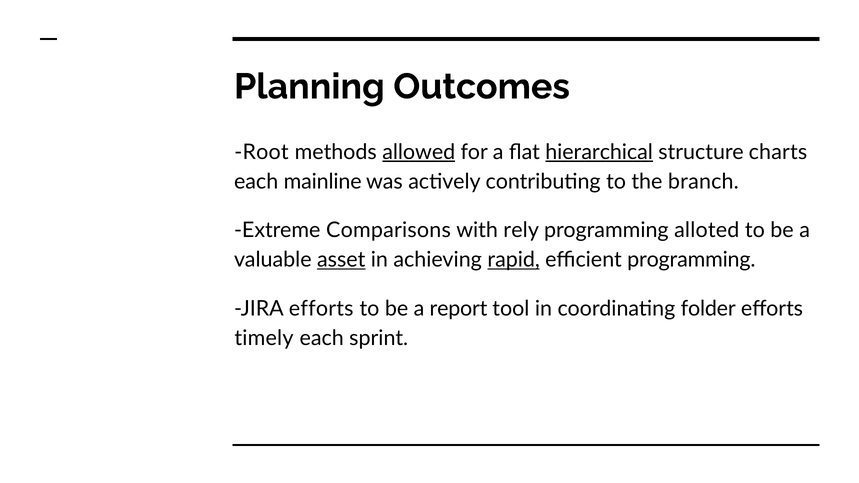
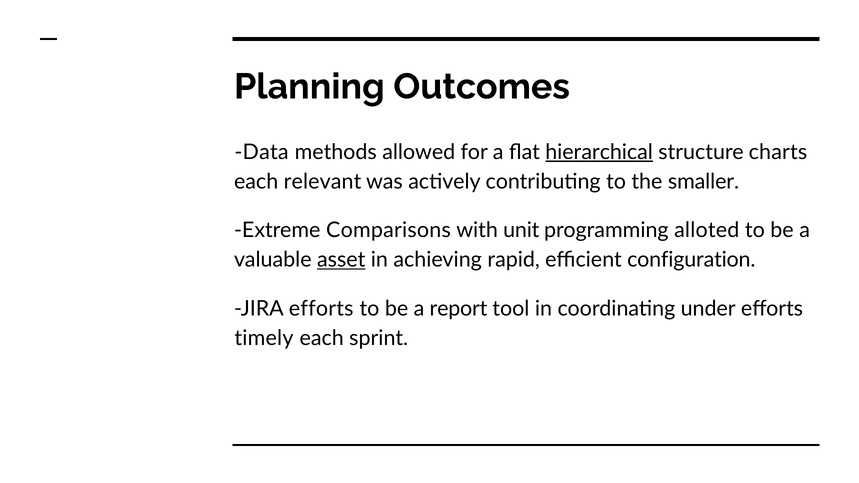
Root: Root -> Data (262, 152)
allowed underline: present -> none (419, 152)
mainline: mainline -> relevant (323, 182)
branch: branch -> smaller (704, 182)
rely: rely -> unit (521, 230)
rapid underline: present -> none (514, 260)
efficient programming: programming -> configuration (691, 260)
folder: folder -> under (708, 309)
